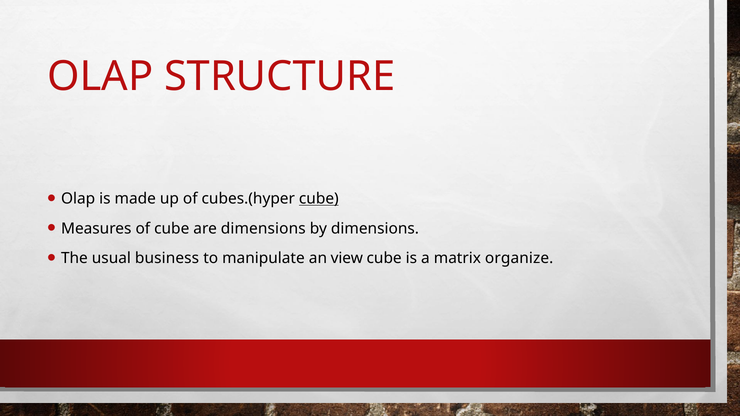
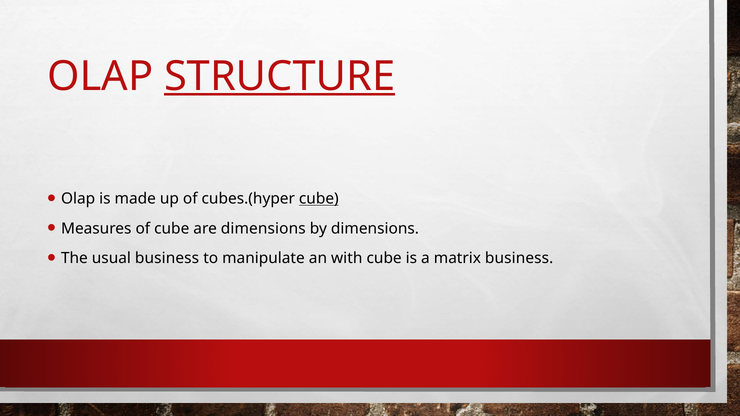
STRUCTURE underline: none -> present (280, 76)
view: view -> with (347, 259)
matrix organize: organize -> business (519, 259)
